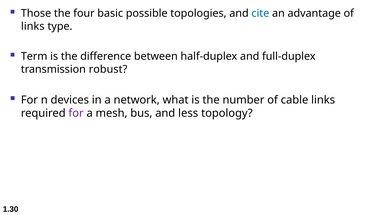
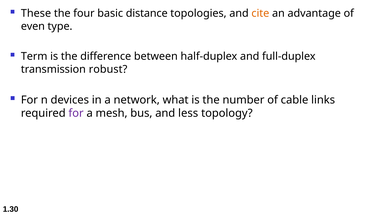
Those: Those -> These (36, 13)
possible: possible -> distance (147, 13)
cite colour: blue -> orange (260, 13)
links: links -> even (33, 26)
